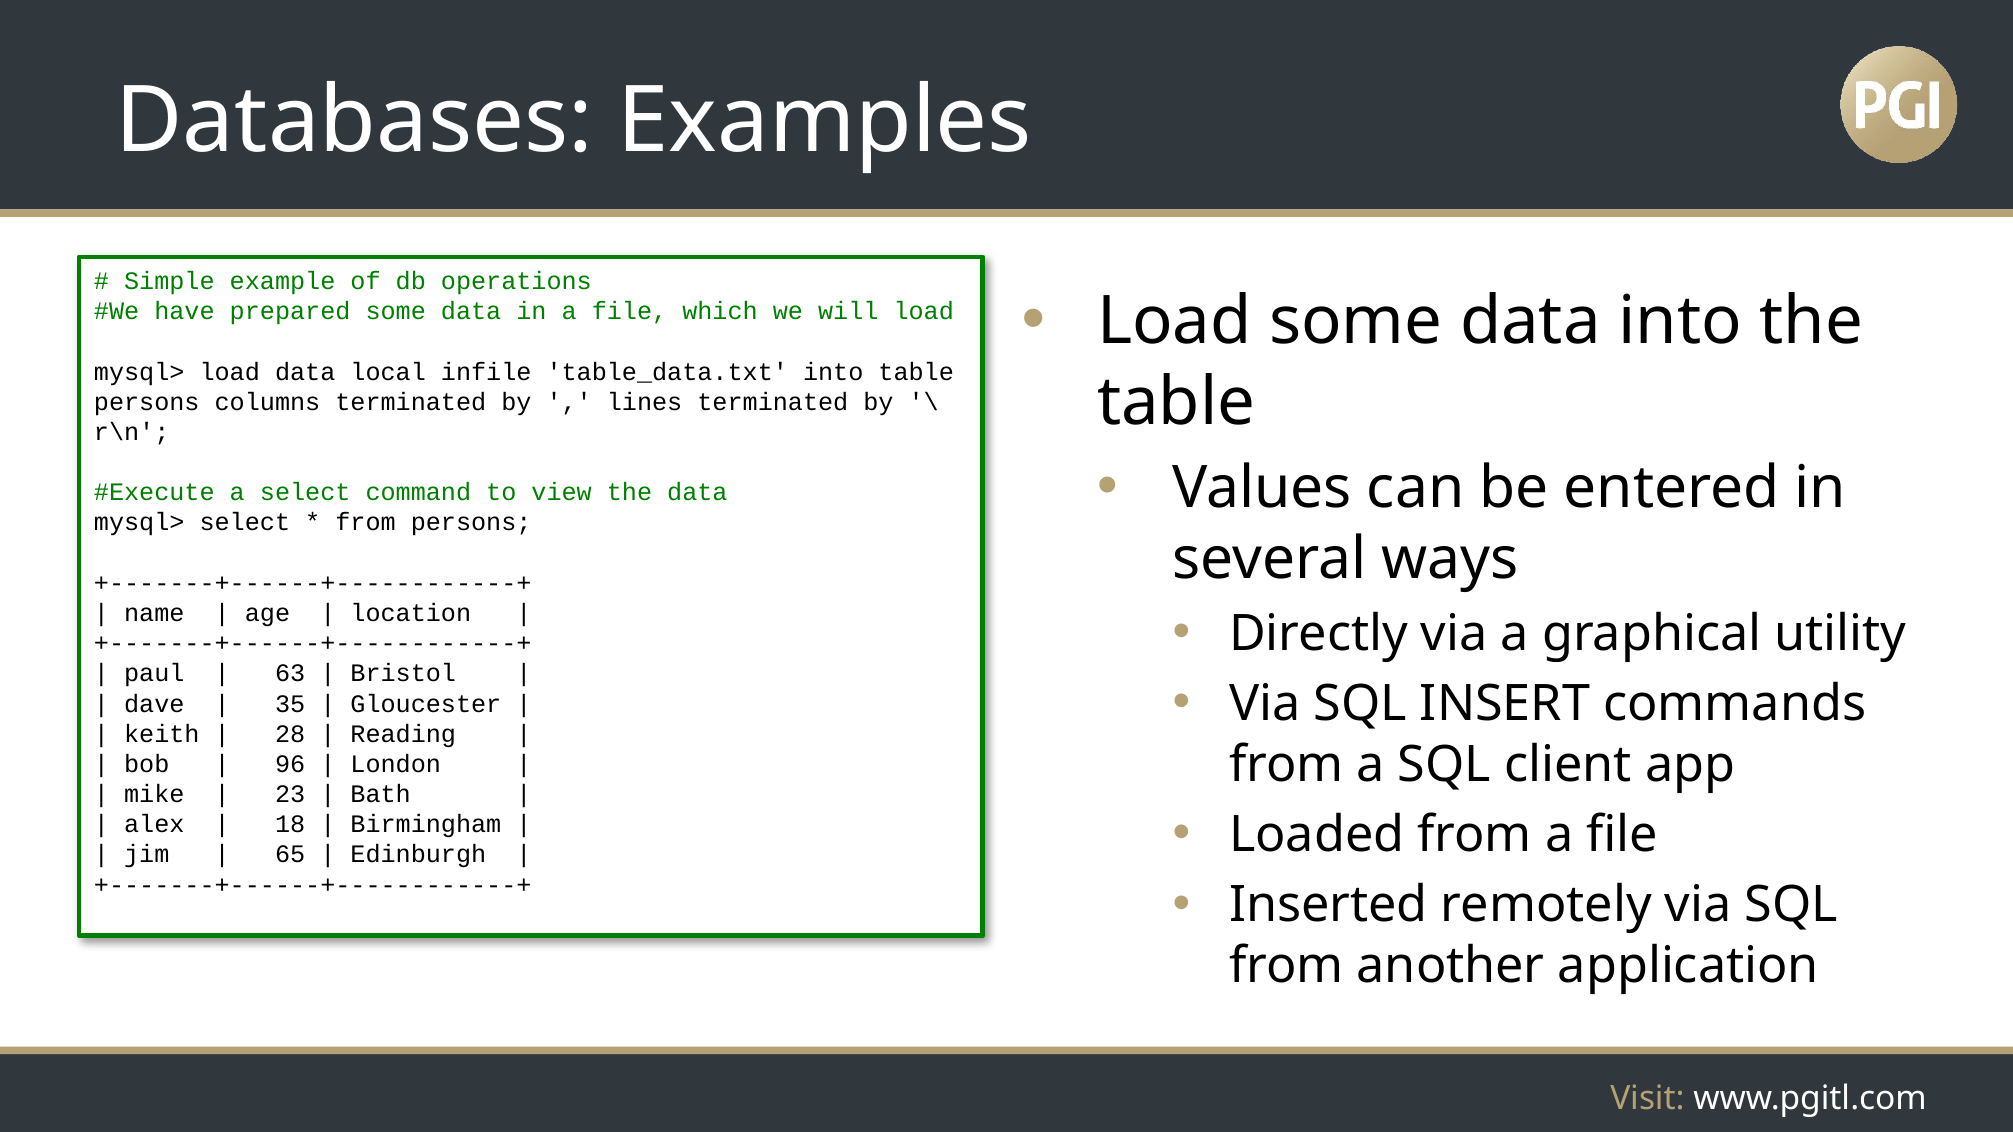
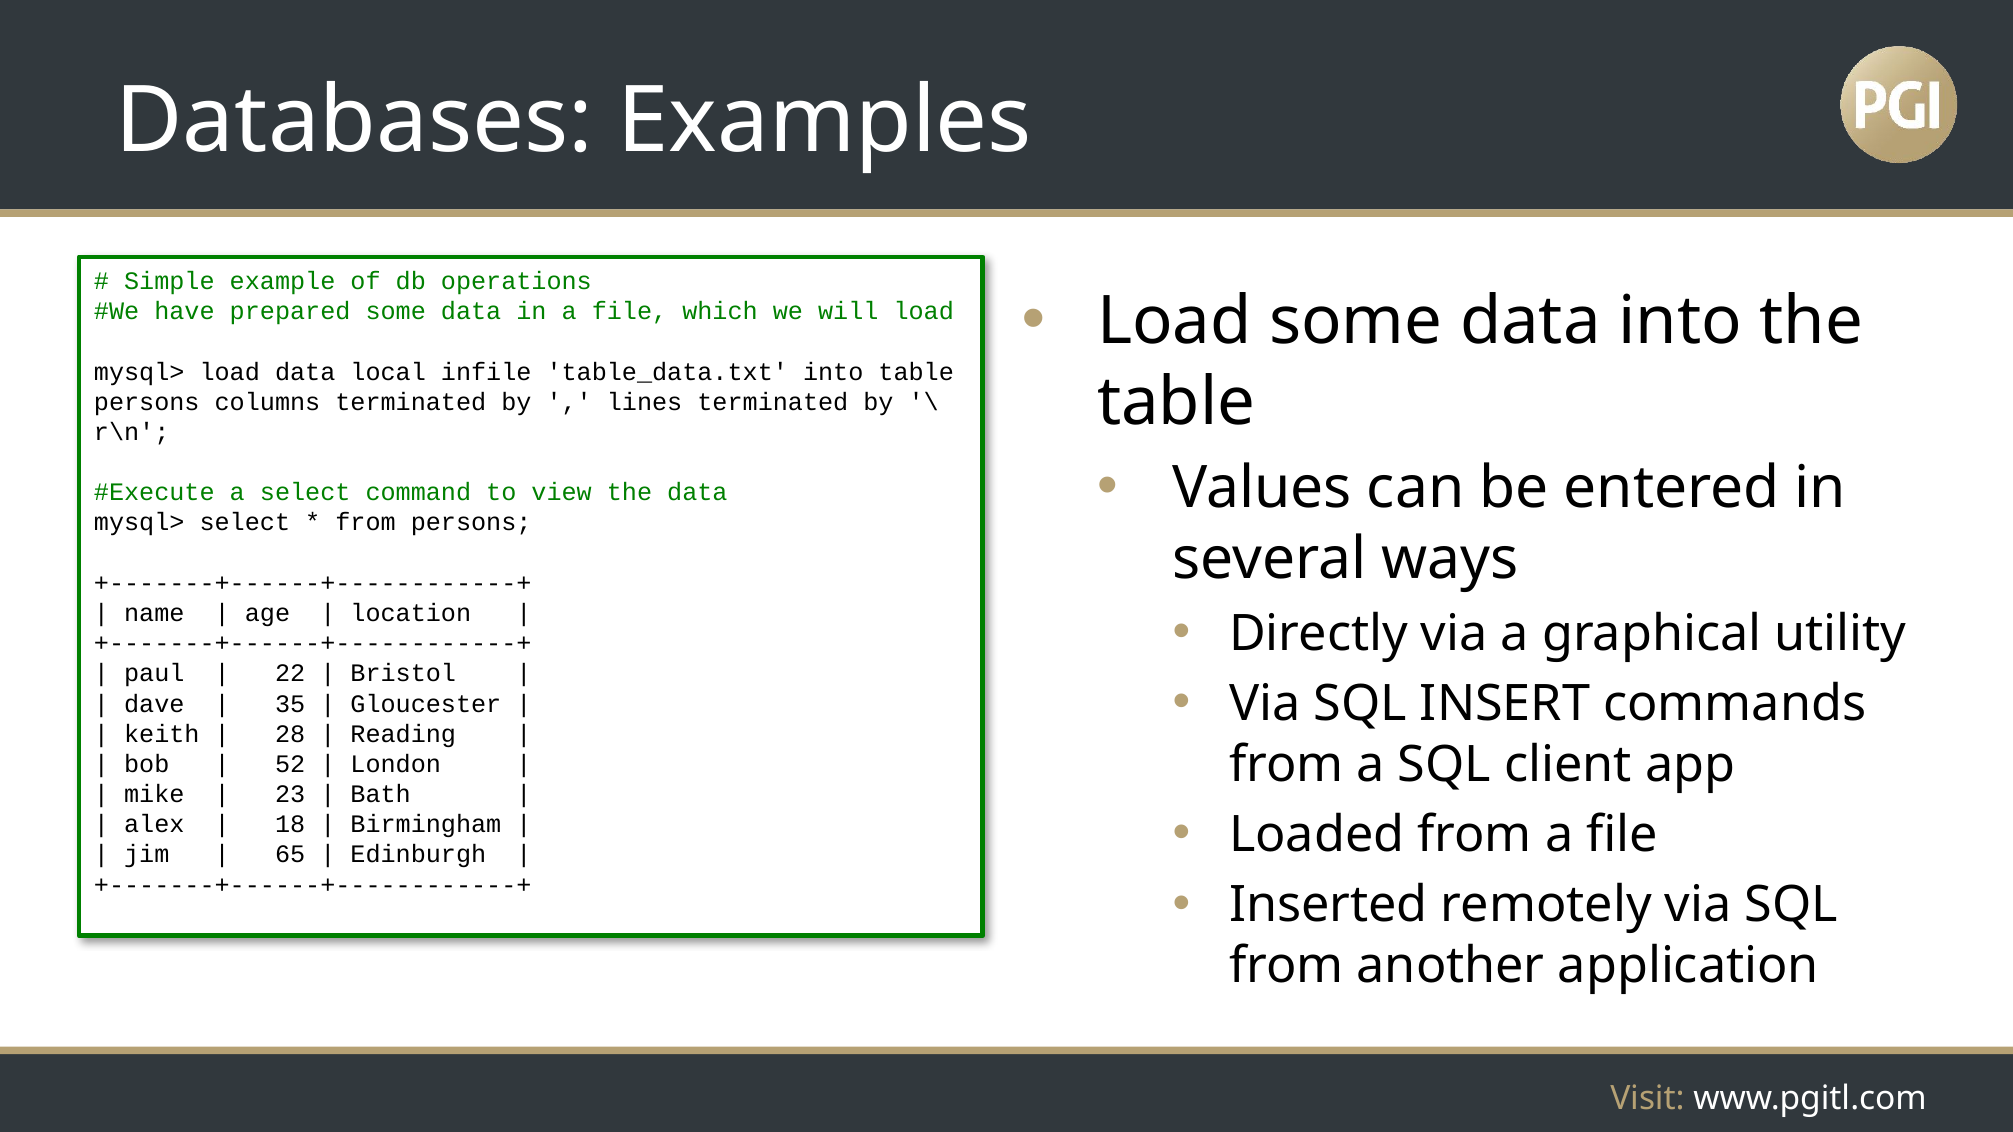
63: 63 -> 22 (290, 674)
96: 96 -> 52 (290, 764)
